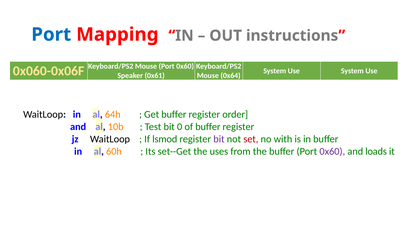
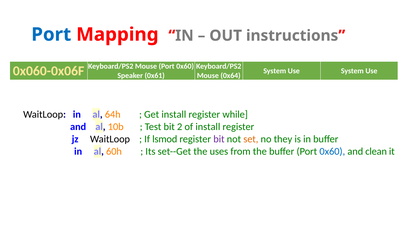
Get buffer: buffer -> install (174, 114)
order: order -> while (235, 114)
0: 0 -> 2 (180, 127)
of buffer: buffer -> install (208, 127)
set colour: red -> orange (251, 139)
with: with -> they (283, 139)
0x60 colour: purple -> blue (332, 151)
loads: loads -> clean (376, 151)
